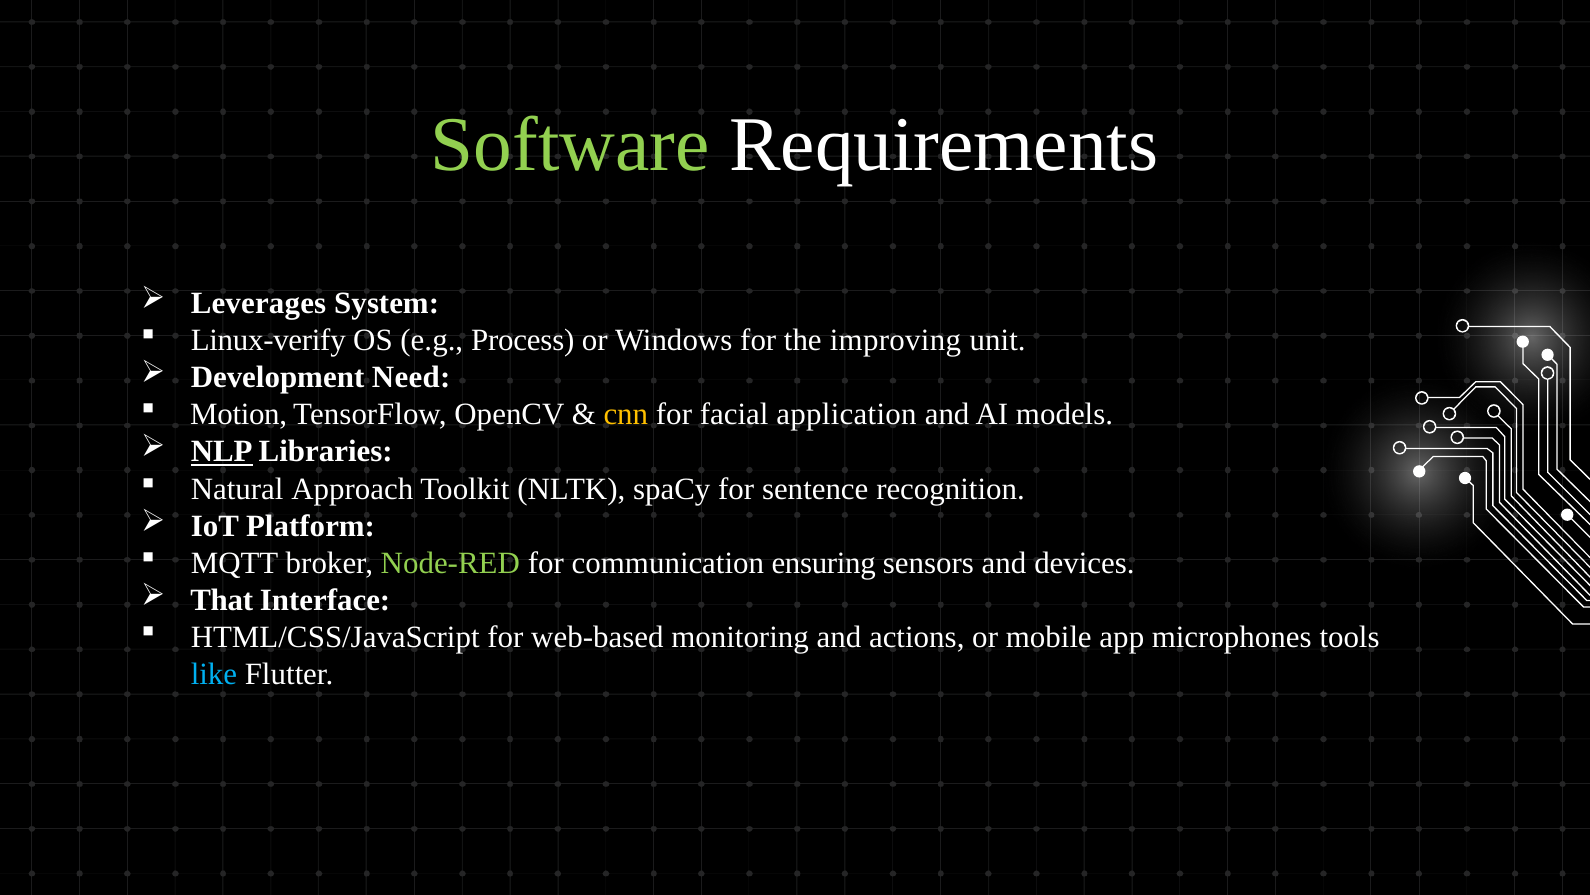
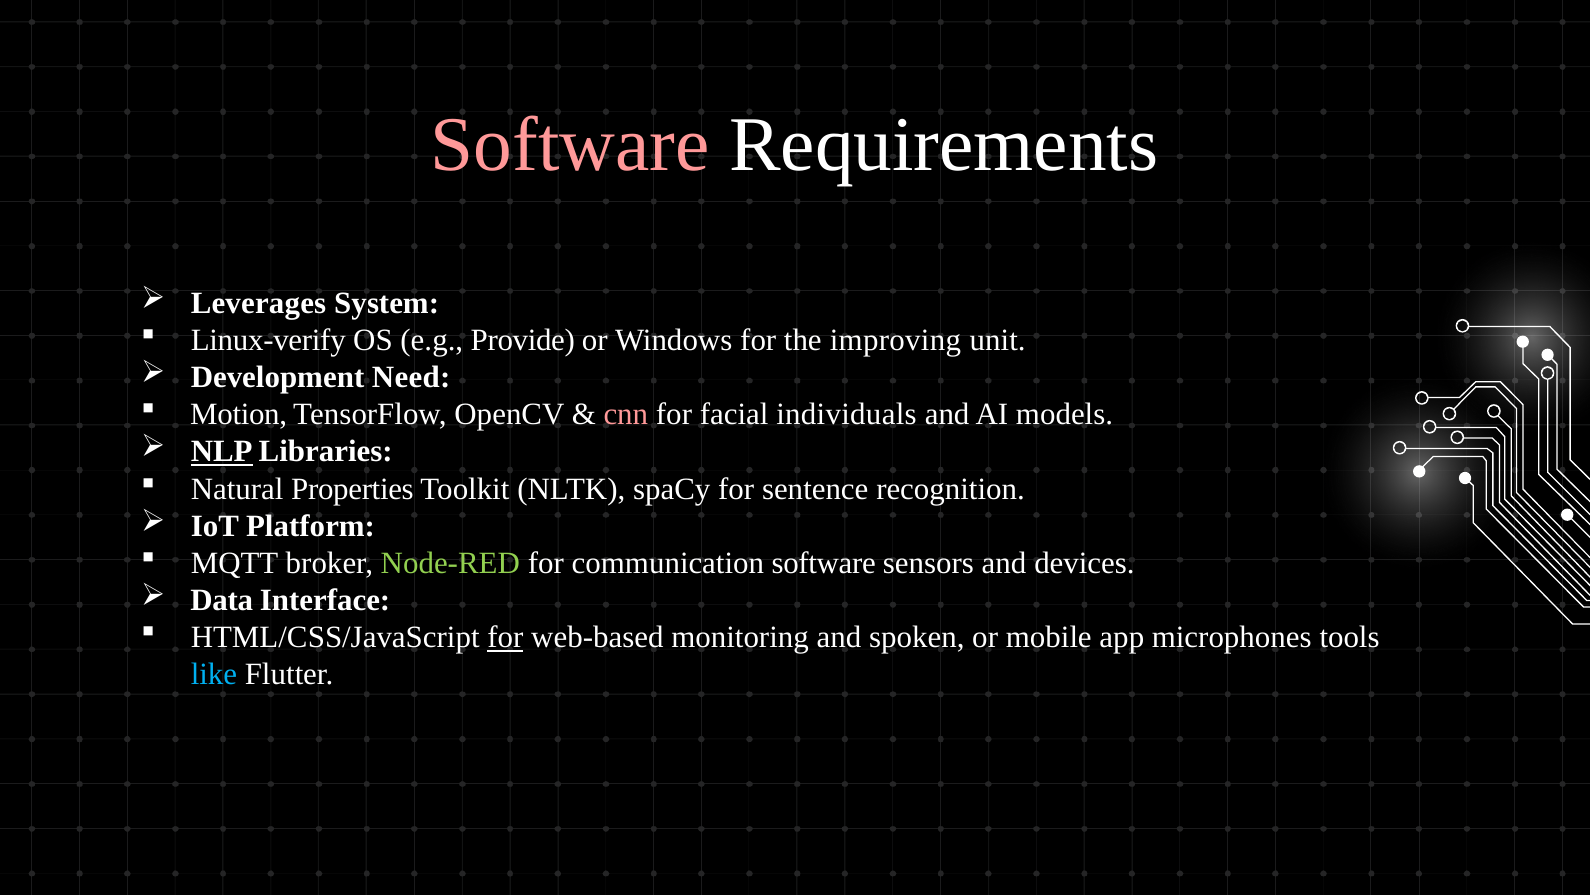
Software colour: light green -> pink (570, 145)
Process: Process -> Provide (523, 340)
cnn colour: yellow -> pink (626, 414)
application: application -> individuals (846, 414)
Approach: Approach -> Properties (352, 489)
communication ensuring: ensuring -> software (824, 563)
That: That -> Data (222, 600)
for underline: none -> present (505, 637)
actions: actions -> spoken (917, 637)
